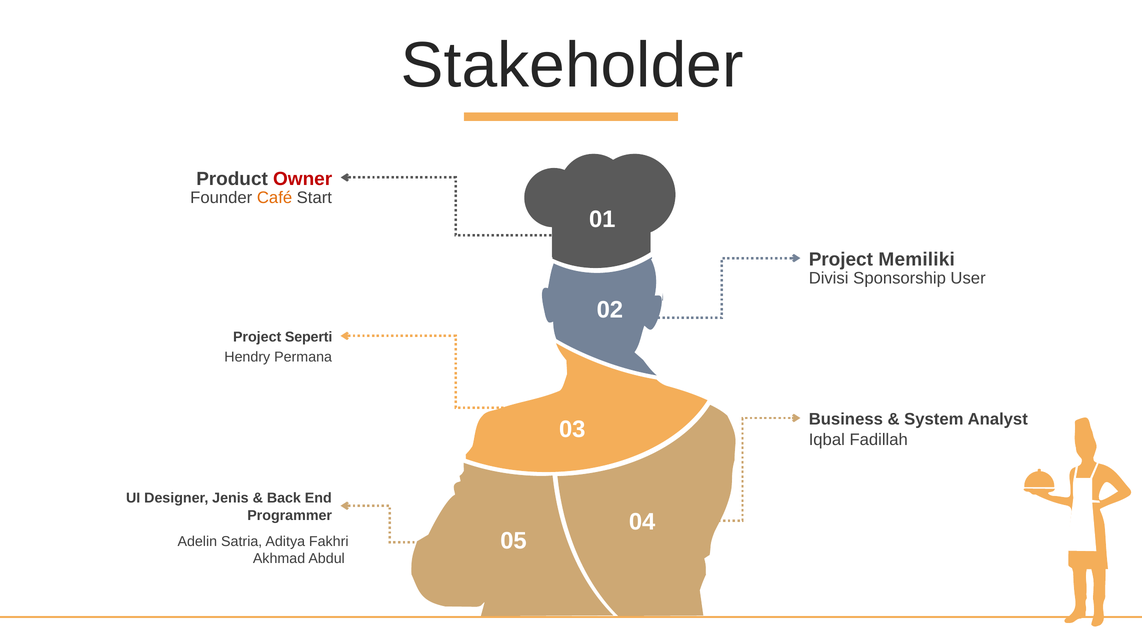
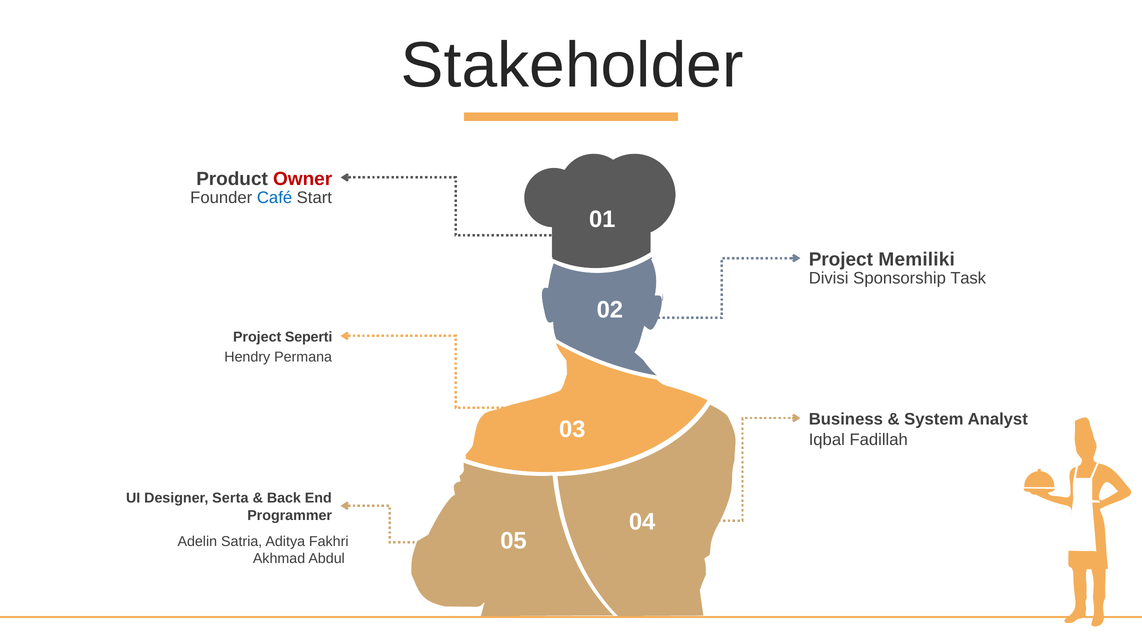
Café colour: orange -> blue (275, 197)
User: User -> Task (968, 278)
Jenis: Jenis -> Serta (230, 498)
